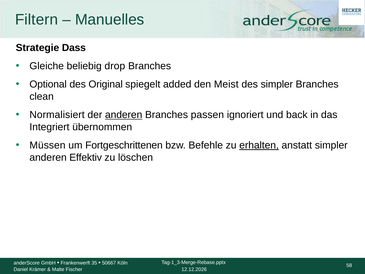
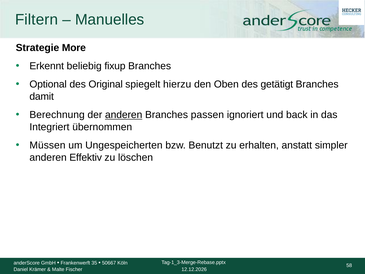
Dass: Dass -> More (74, 48)
Gleiche: Gleiche -> Erkennt (47, 66)
drop: drop -> fixup (115, 66)
added: added -> hierzu (177, 84)
Meist: Meist -> Oben (226, 84)
des simpler: simpler -> getätigt (277, 84)
clean: clean -> damit (42, 96)
Normalisiert: Normalisiert -> Berechnung (57, 115)
Fortgeschrittenen: Fortgeschrittenen -> Ungespeicherten (124, 145)
Befehle: Befehle -> Benutzt (206, 145)
erhalten underline: present -> none (259, 145)
